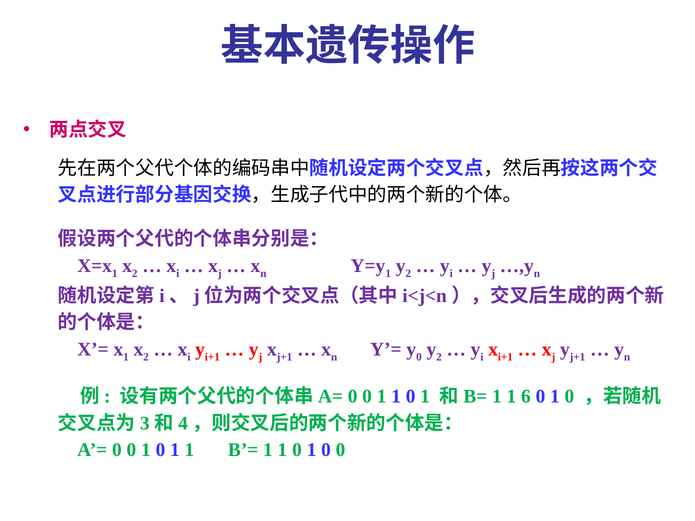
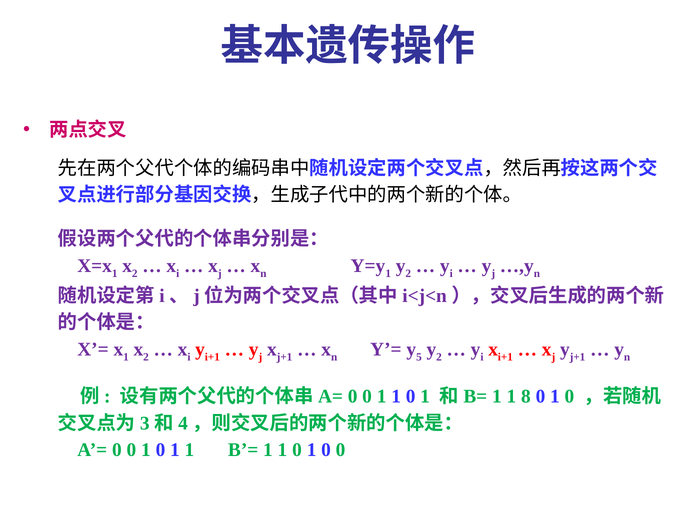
0: 0 -> 5 (419, 357)
6: 6 -> 8 (526, 397)
